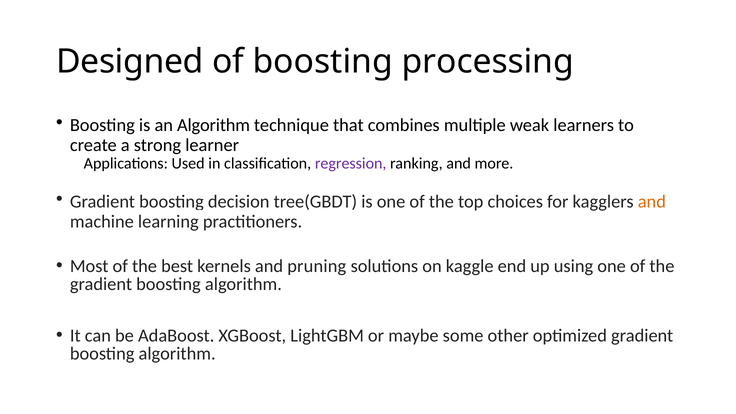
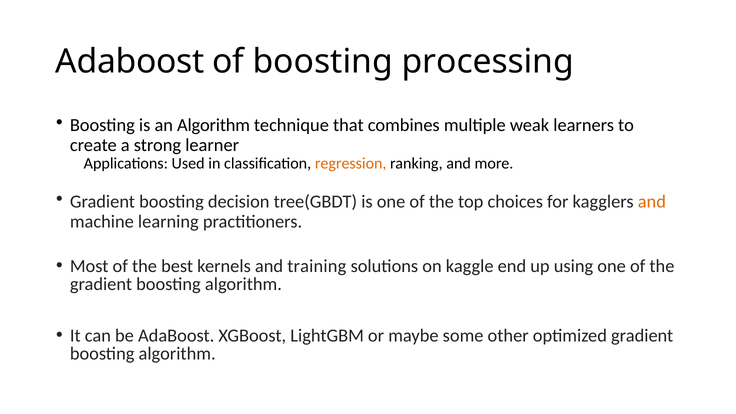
Designed: Designed -> Adaboost (130, 62)
regression colour: purple -> orange (351, 163)
pruning: pruning -> training (317, 266)
